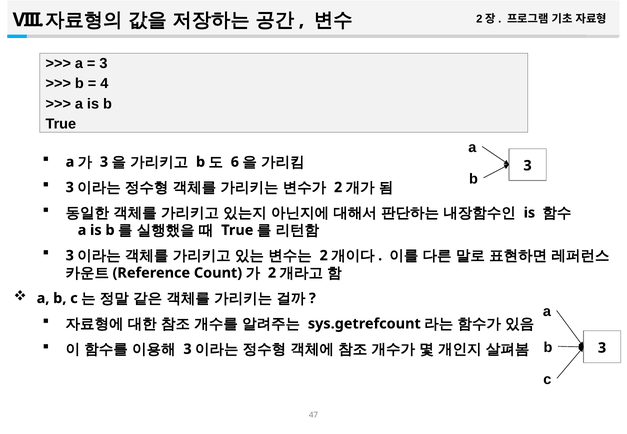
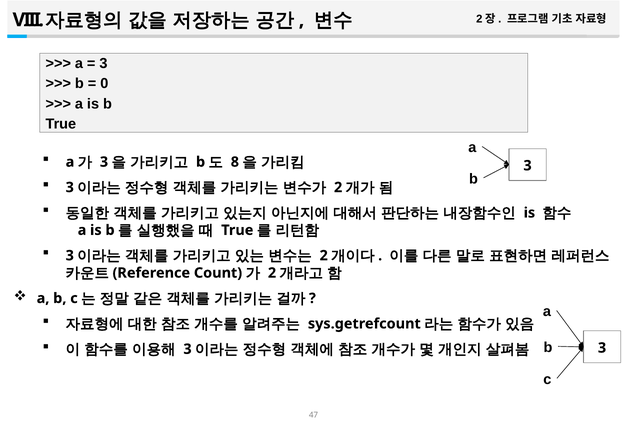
4: 4 -> 0 (104, 84)
6: 6 -> 8 (235, 162)
